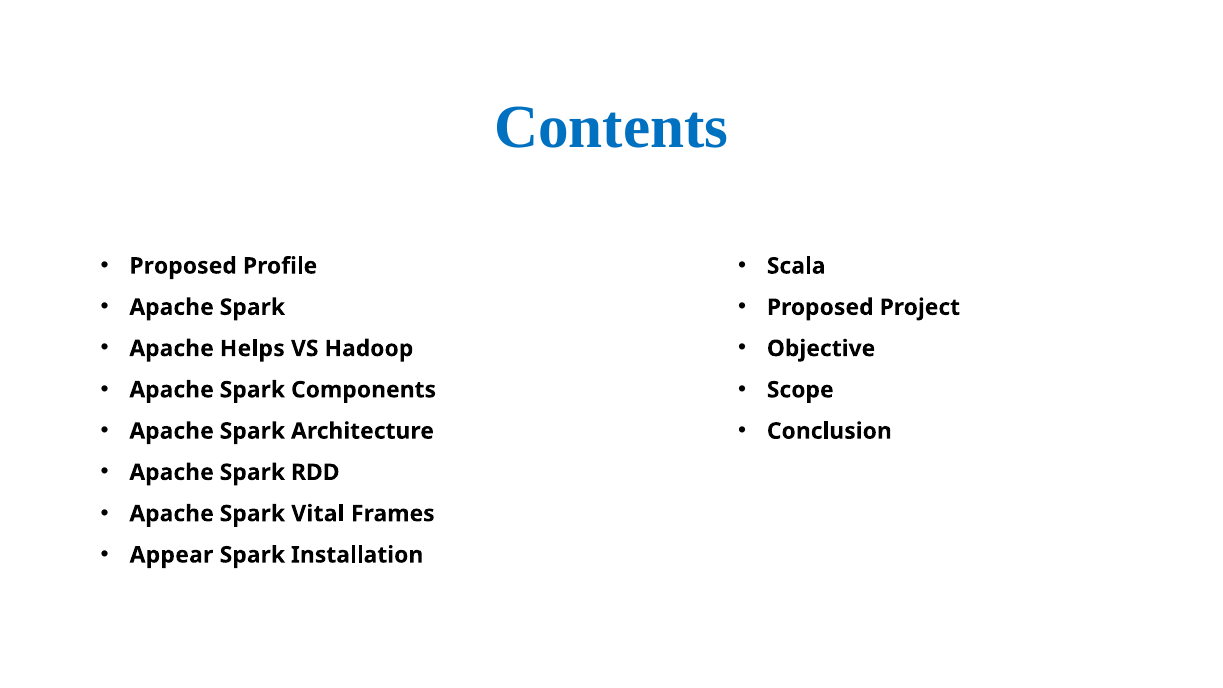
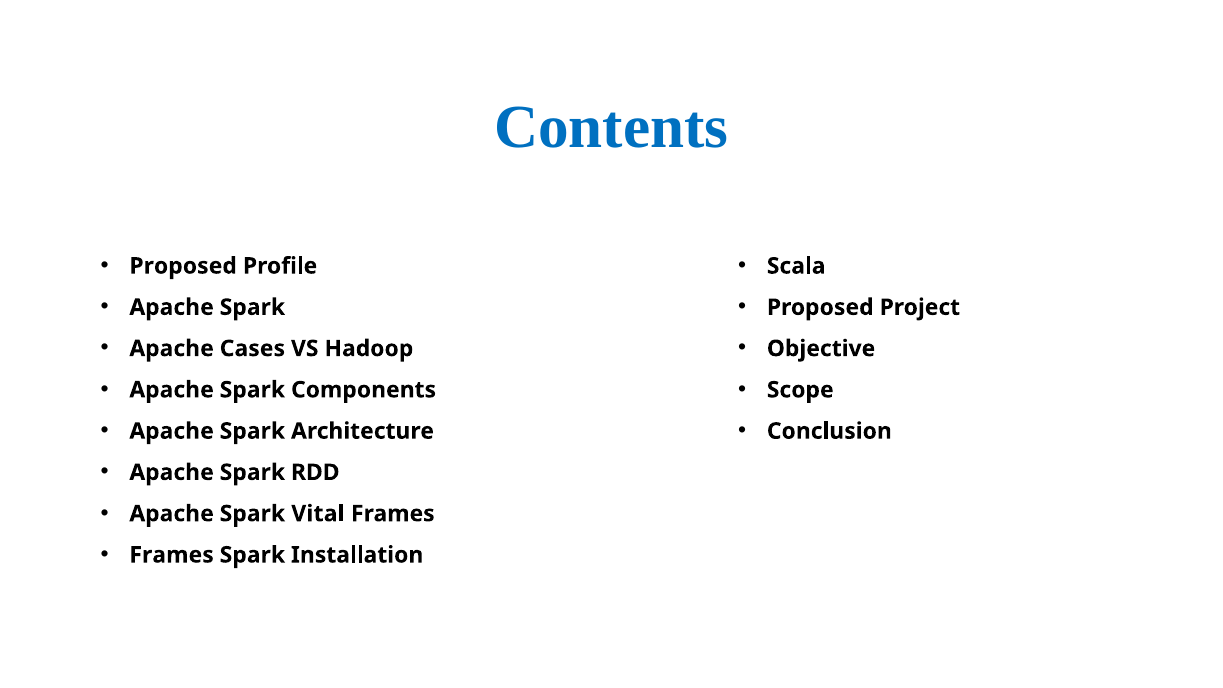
Helps: Helps -> Cases (252, 349)
Appear: Appear -> Frames (172, 555)
